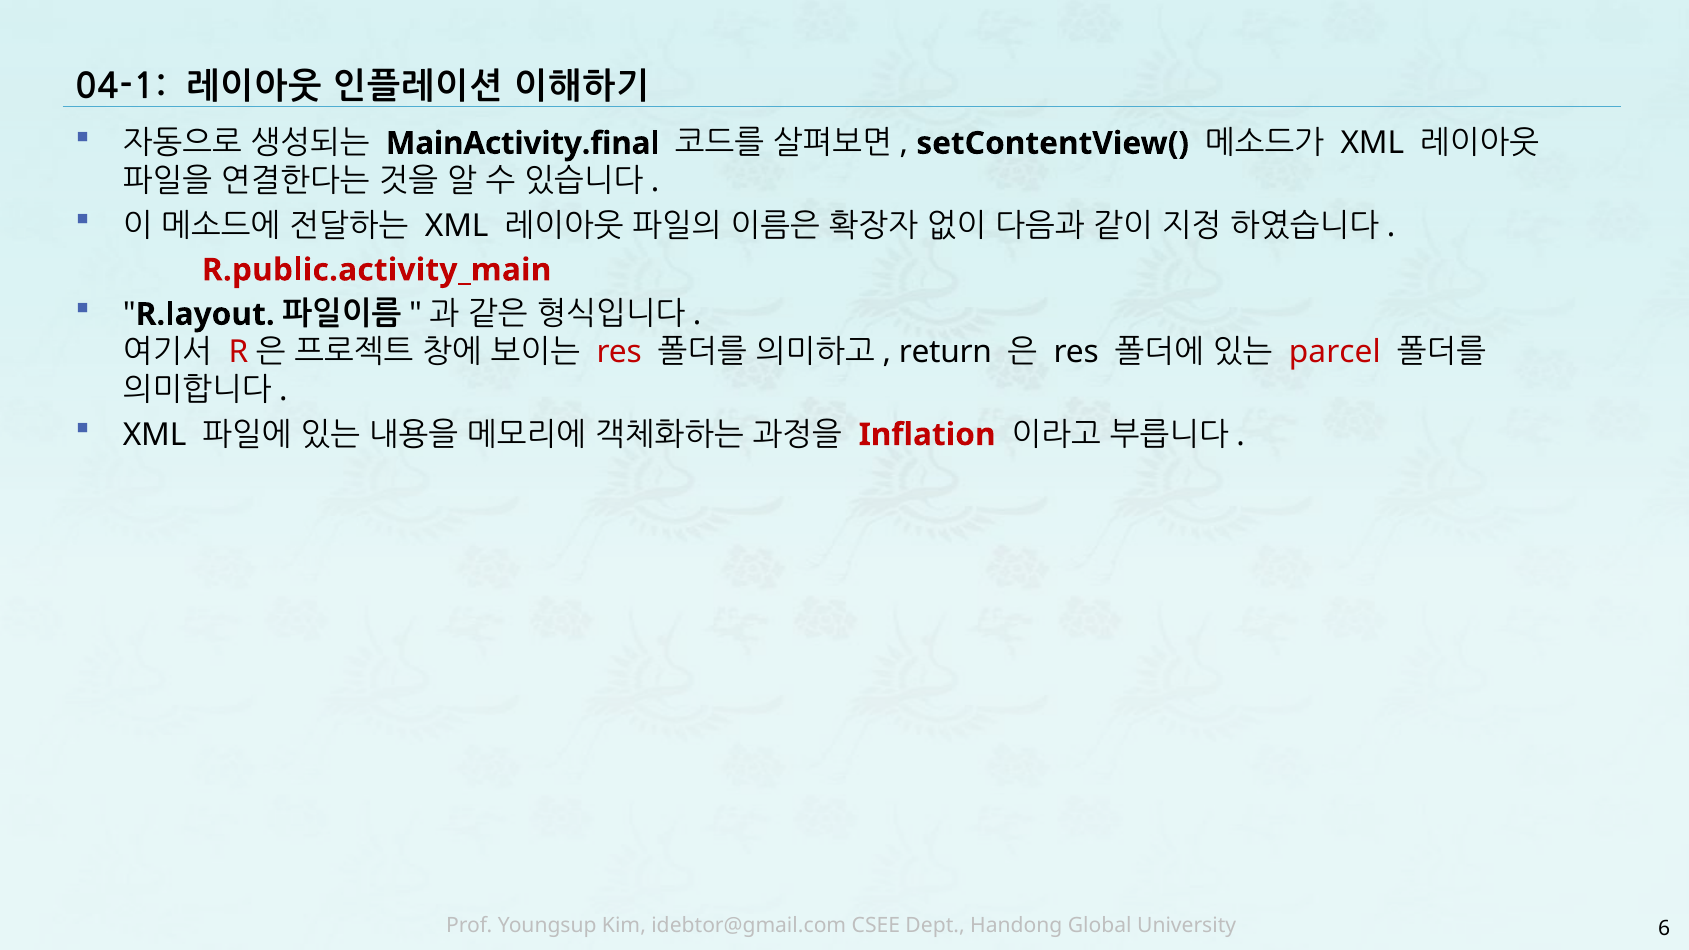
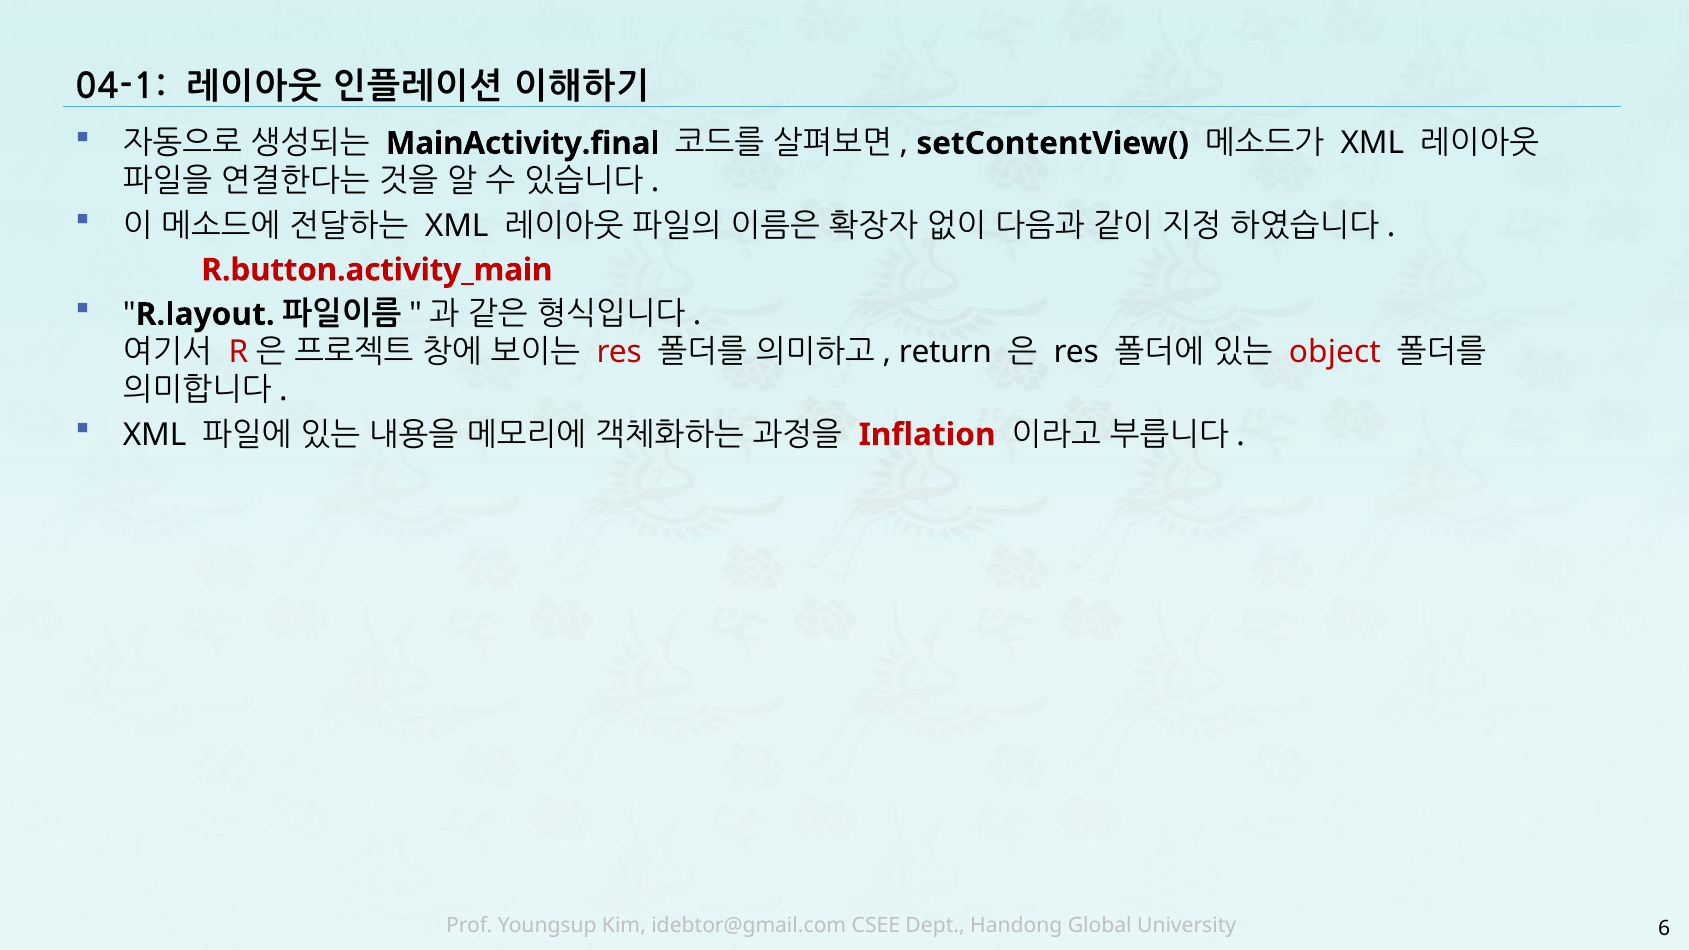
R.public.activity_main: R.public.activity_main -> R.button.activity_main (377, 270)
parcel: parcel -> object (1335, 352)
